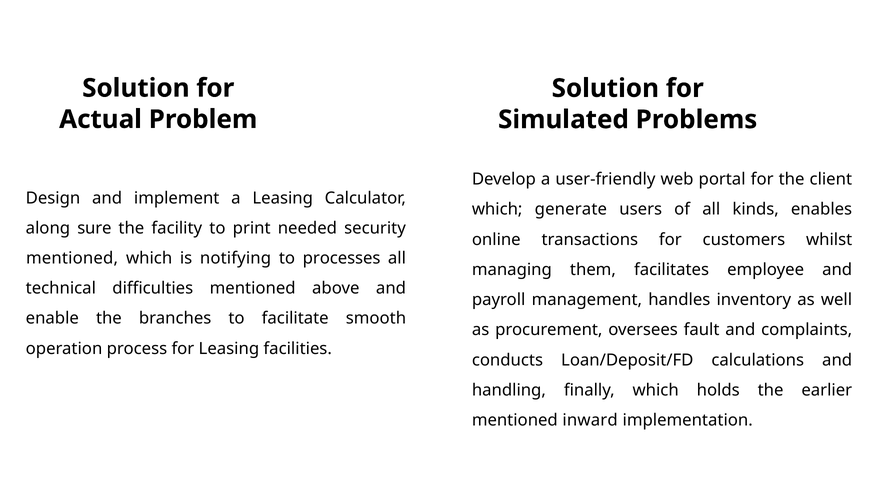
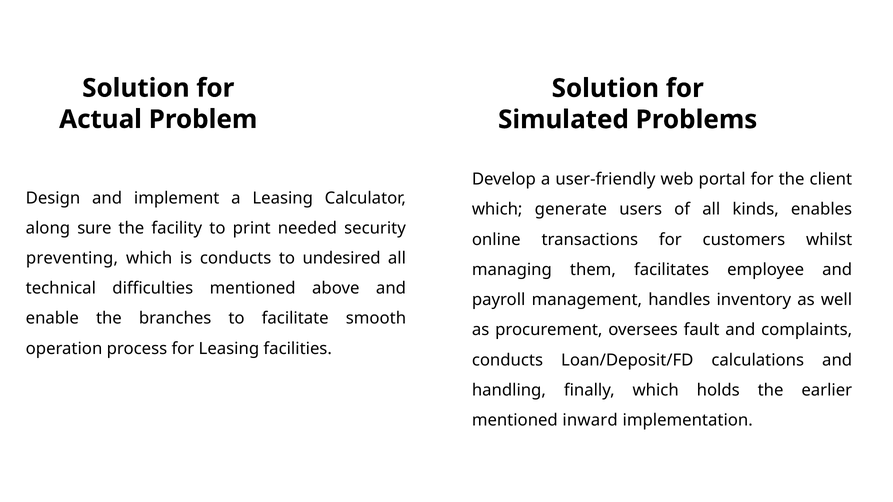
mentioned: mentioned -> preventing (72, 258)
is notifying: notifying -> conducts (236, 258)
processes: processes -> undesired (342, 258)
